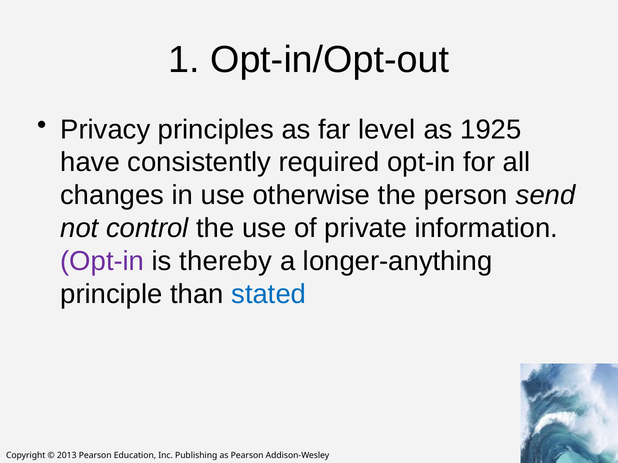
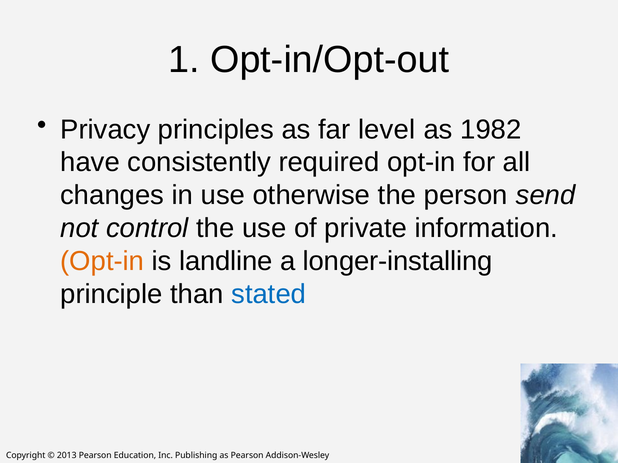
1925: 1925 -> 1982 (491, 130)
Opt-in colour: purple -> orange (102, 262)
thereby: thereby -> landline (226, 262)
longer-anything: longer-anything -> longer-installing (398, 262)
